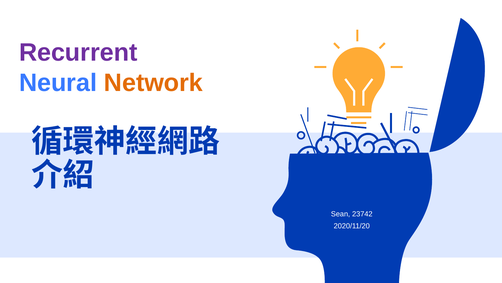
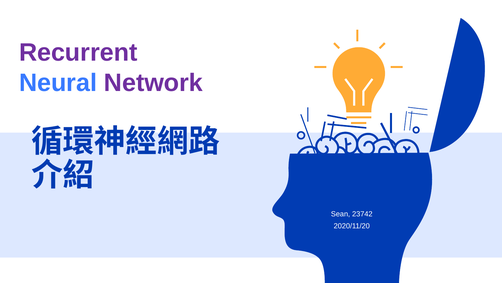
Network colour: orange -> purple (153, 83)
